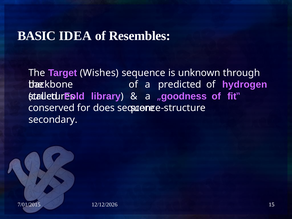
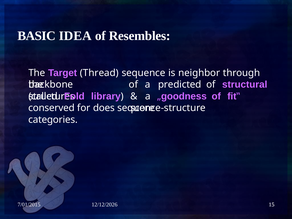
Wishes: Wishes -> Thread (99, 73)
unknown: unknown -> neighbor (199, 73)
hydrogen: hydrogen -> structural (245, 85)
secondary: secondary -> categories (53, 120)
